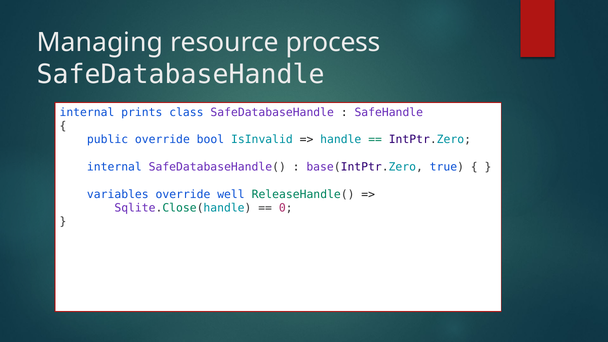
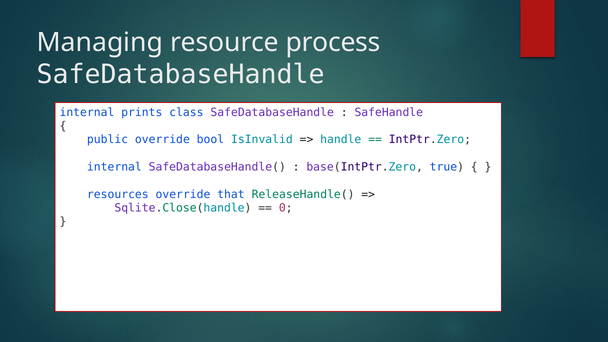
variables: variables -> resources (118, 194)
well: well -> that (231, 194)
